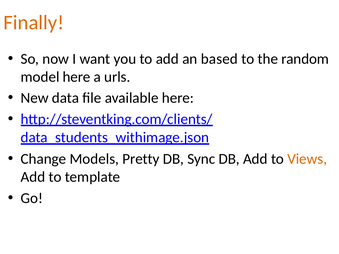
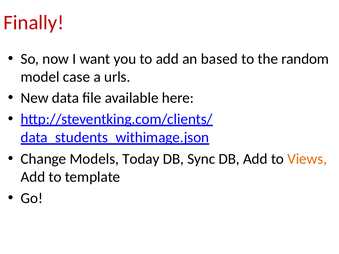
Finally colour: orange -> red (34, 23)
model here: here -> case (76, 77)
Pretty: Pretty -> Today (141, 159)
